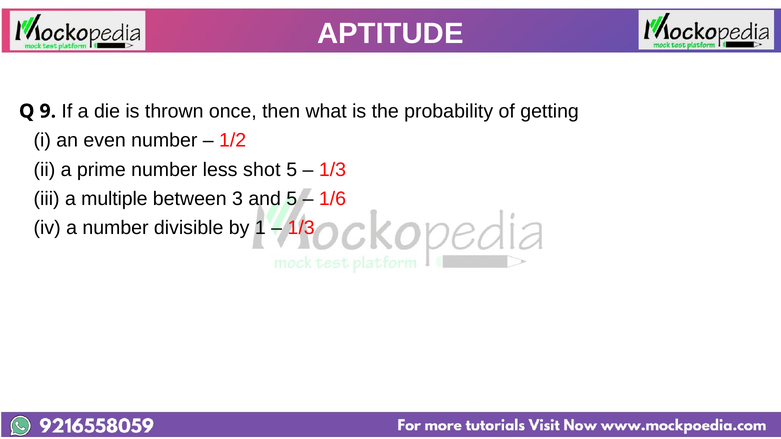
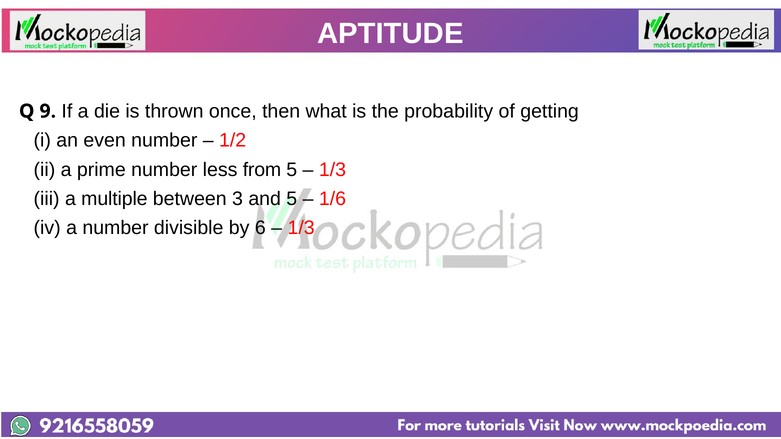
shot: shot -> from (262, 170)
1: 1 -> 6 (260, 228)
